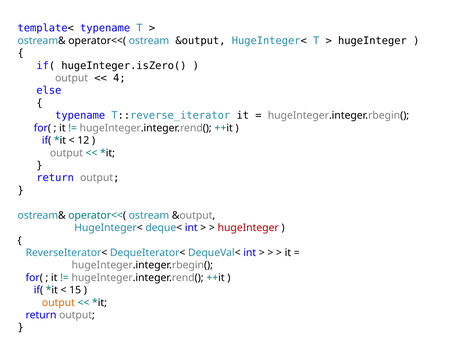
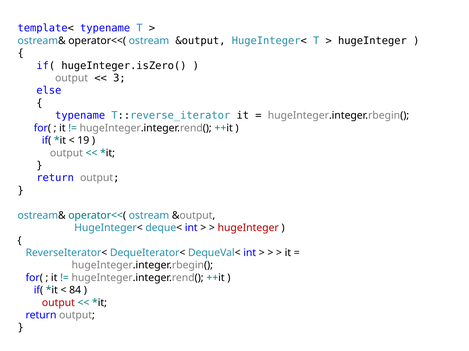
4: 4 -> 3 (119, 78)
12: 12 -> 19 (83, 141)
15: 15 -> 84 (75, 291)
output colour: orange -> red (58, 303)
